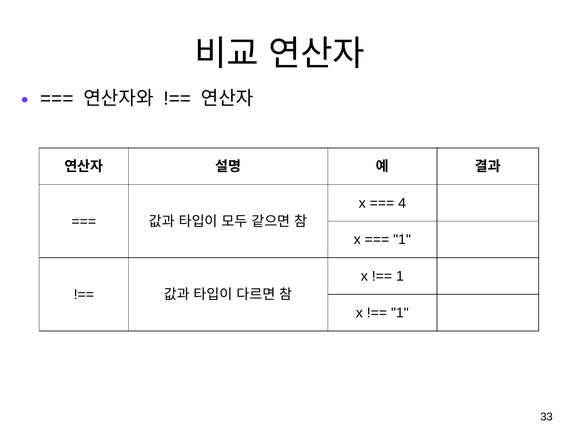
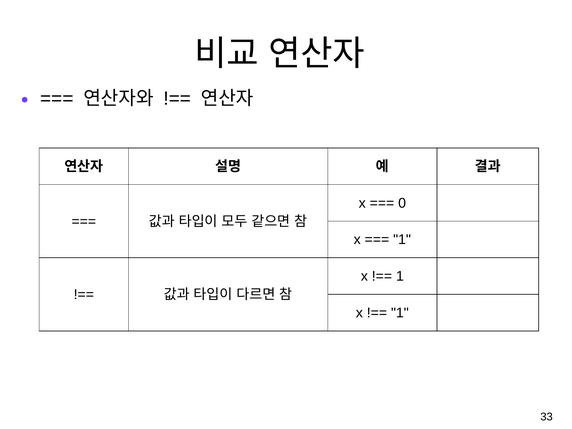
4: 4 -> 0 (402, 203)
